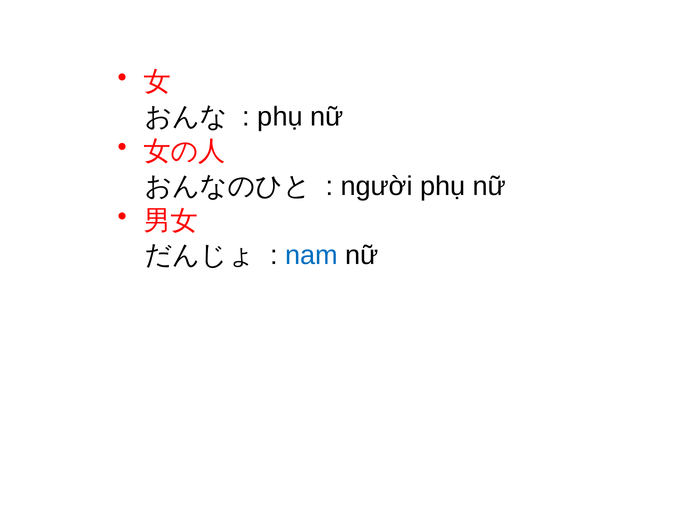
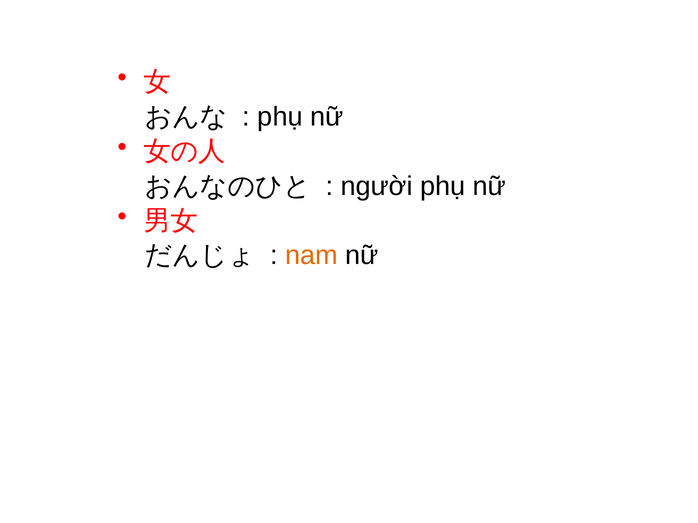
nam colour: blue -> orange (311, 256)
